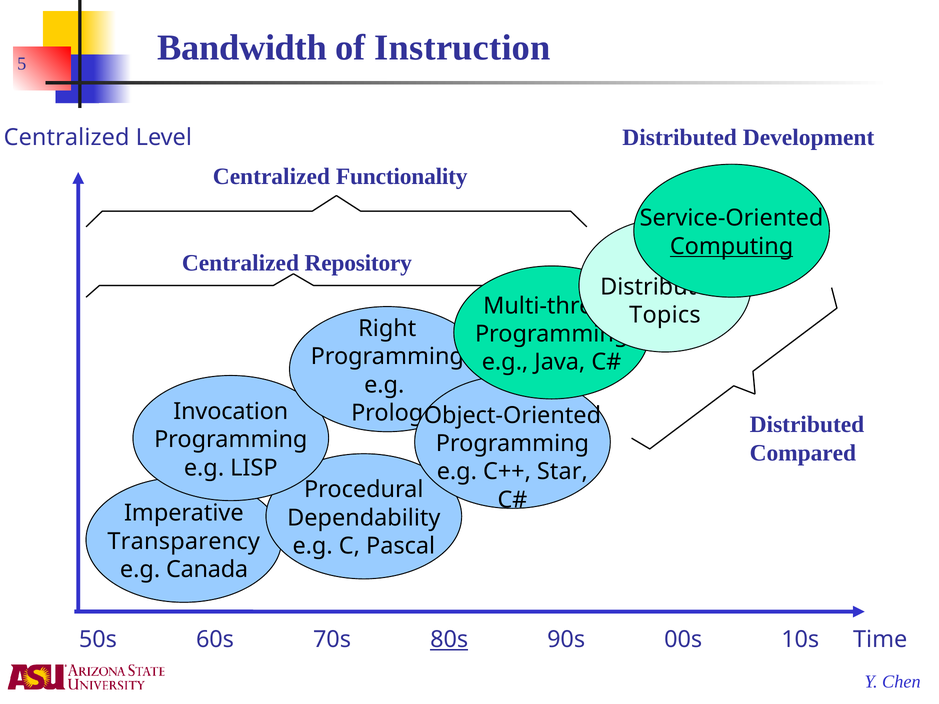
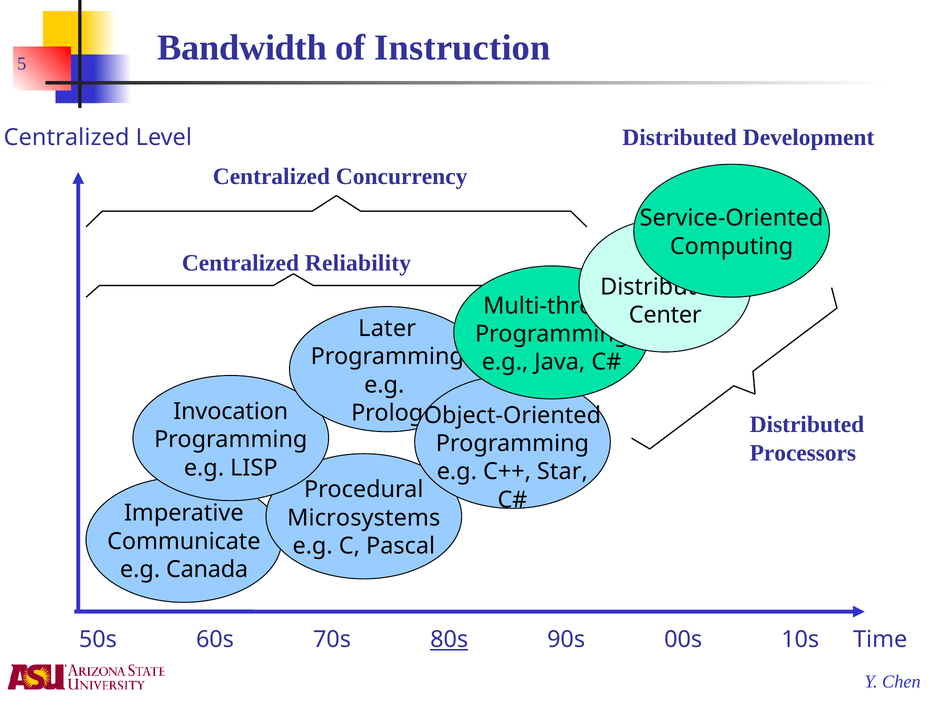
Functionality: Functionality -> Concurrency (402, 177)
Computing underline: present -> none (732, 246)
Repository: Repository -> Reliability (358, 263)
Topics: Topics -> Center (665, 315)
Right: Right -> Later (387, 329)
Compared: Compared -> Processors (803, 453)
Dependability: Dependability -> Microsystems (364, 518)
Transparency: Transparency -> Communicate (184, 542)
